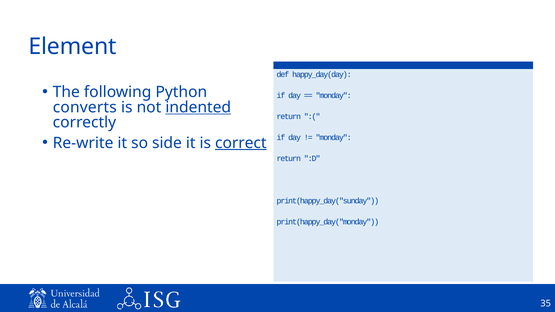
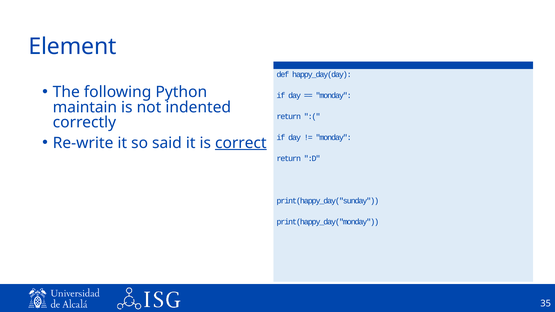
converts: converts -> maintain (85, 107)
indented underline: present -> none (198, 107)
side: side -> said (167, 143)
